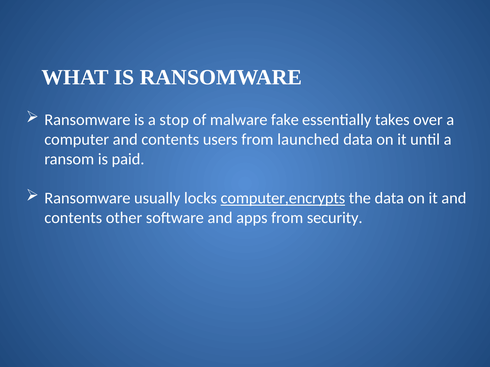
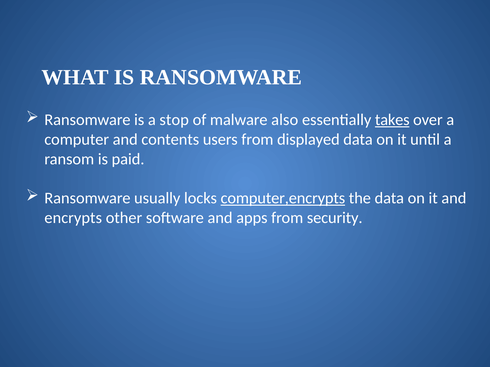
fake: fake -> also (285, 120)
takes underline: none -> present (392, 120)
launched: launched -> displayed (308, 140)
contents: contents -> encrypts (73, 218)
